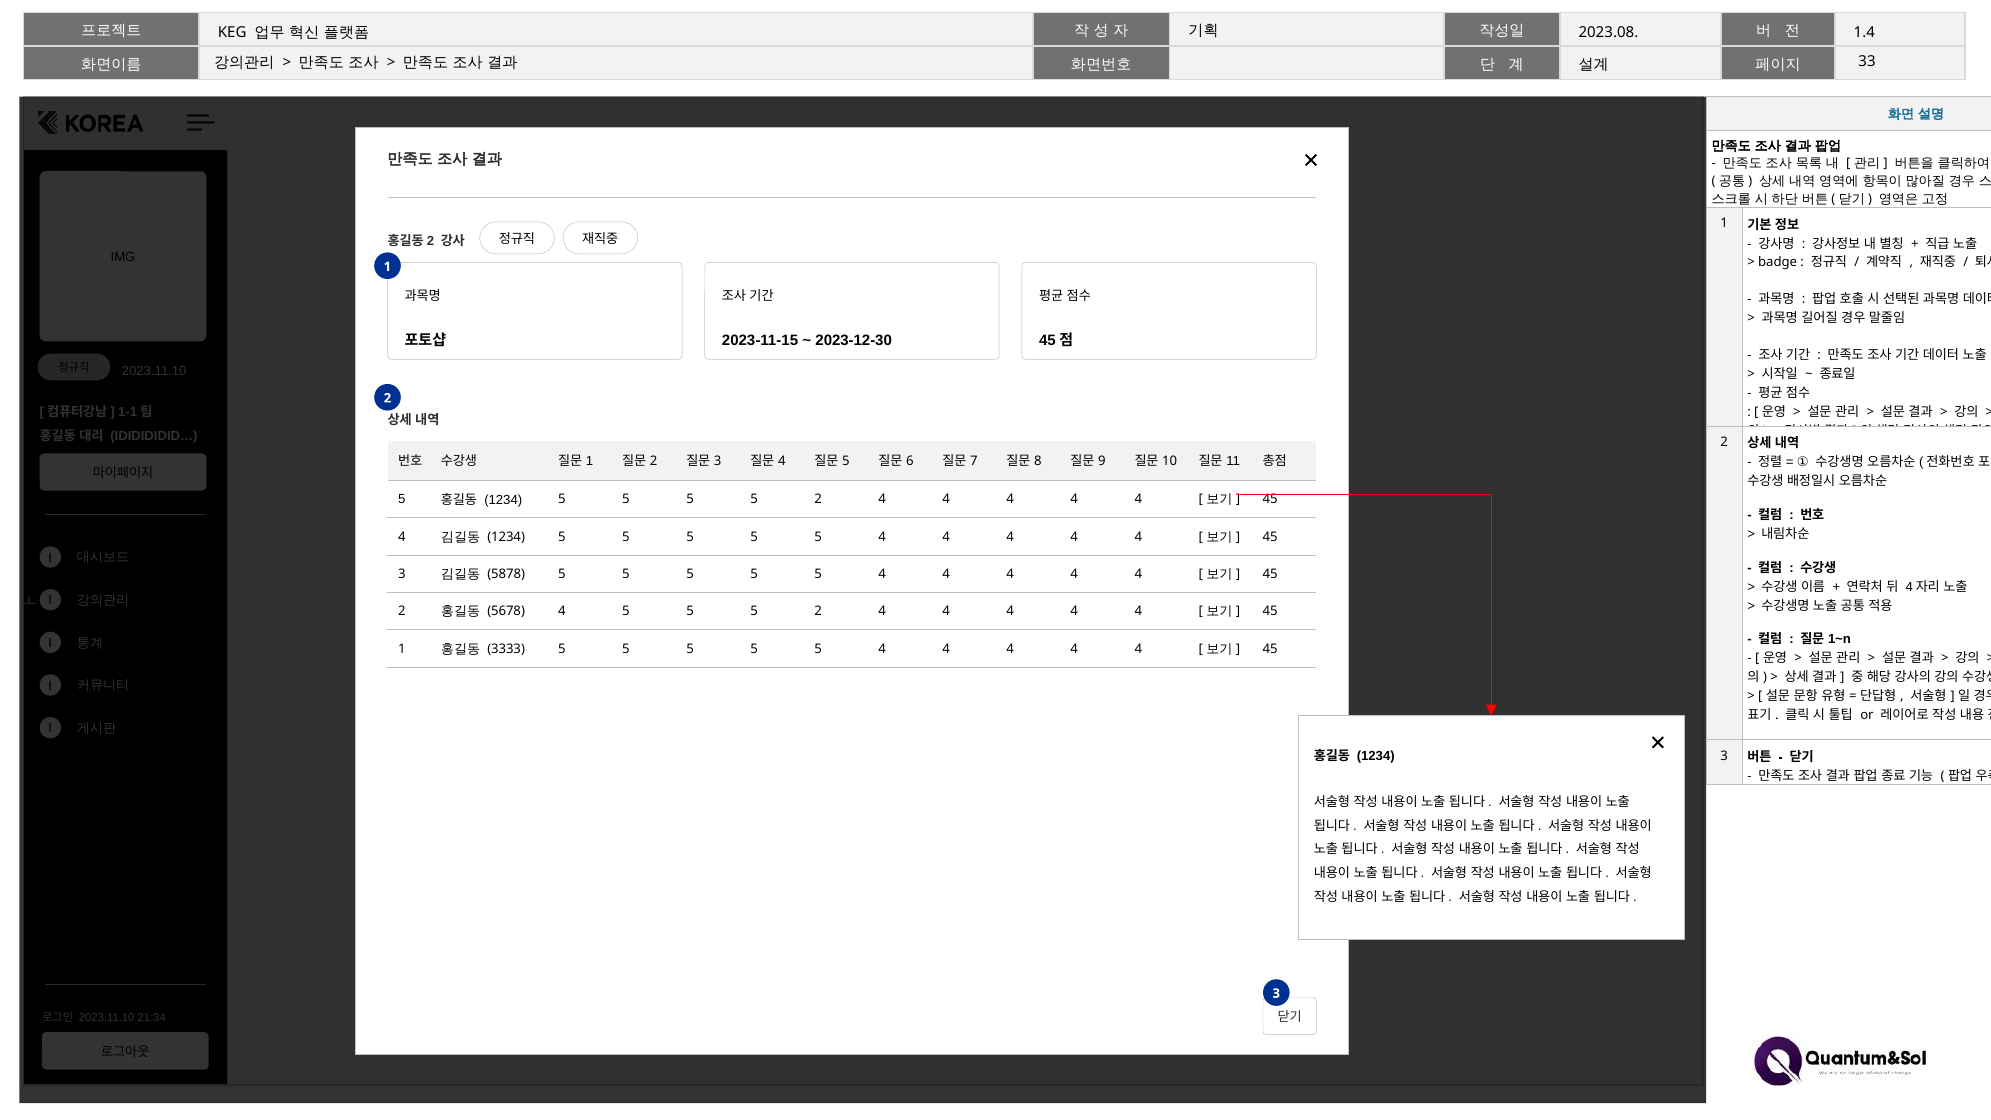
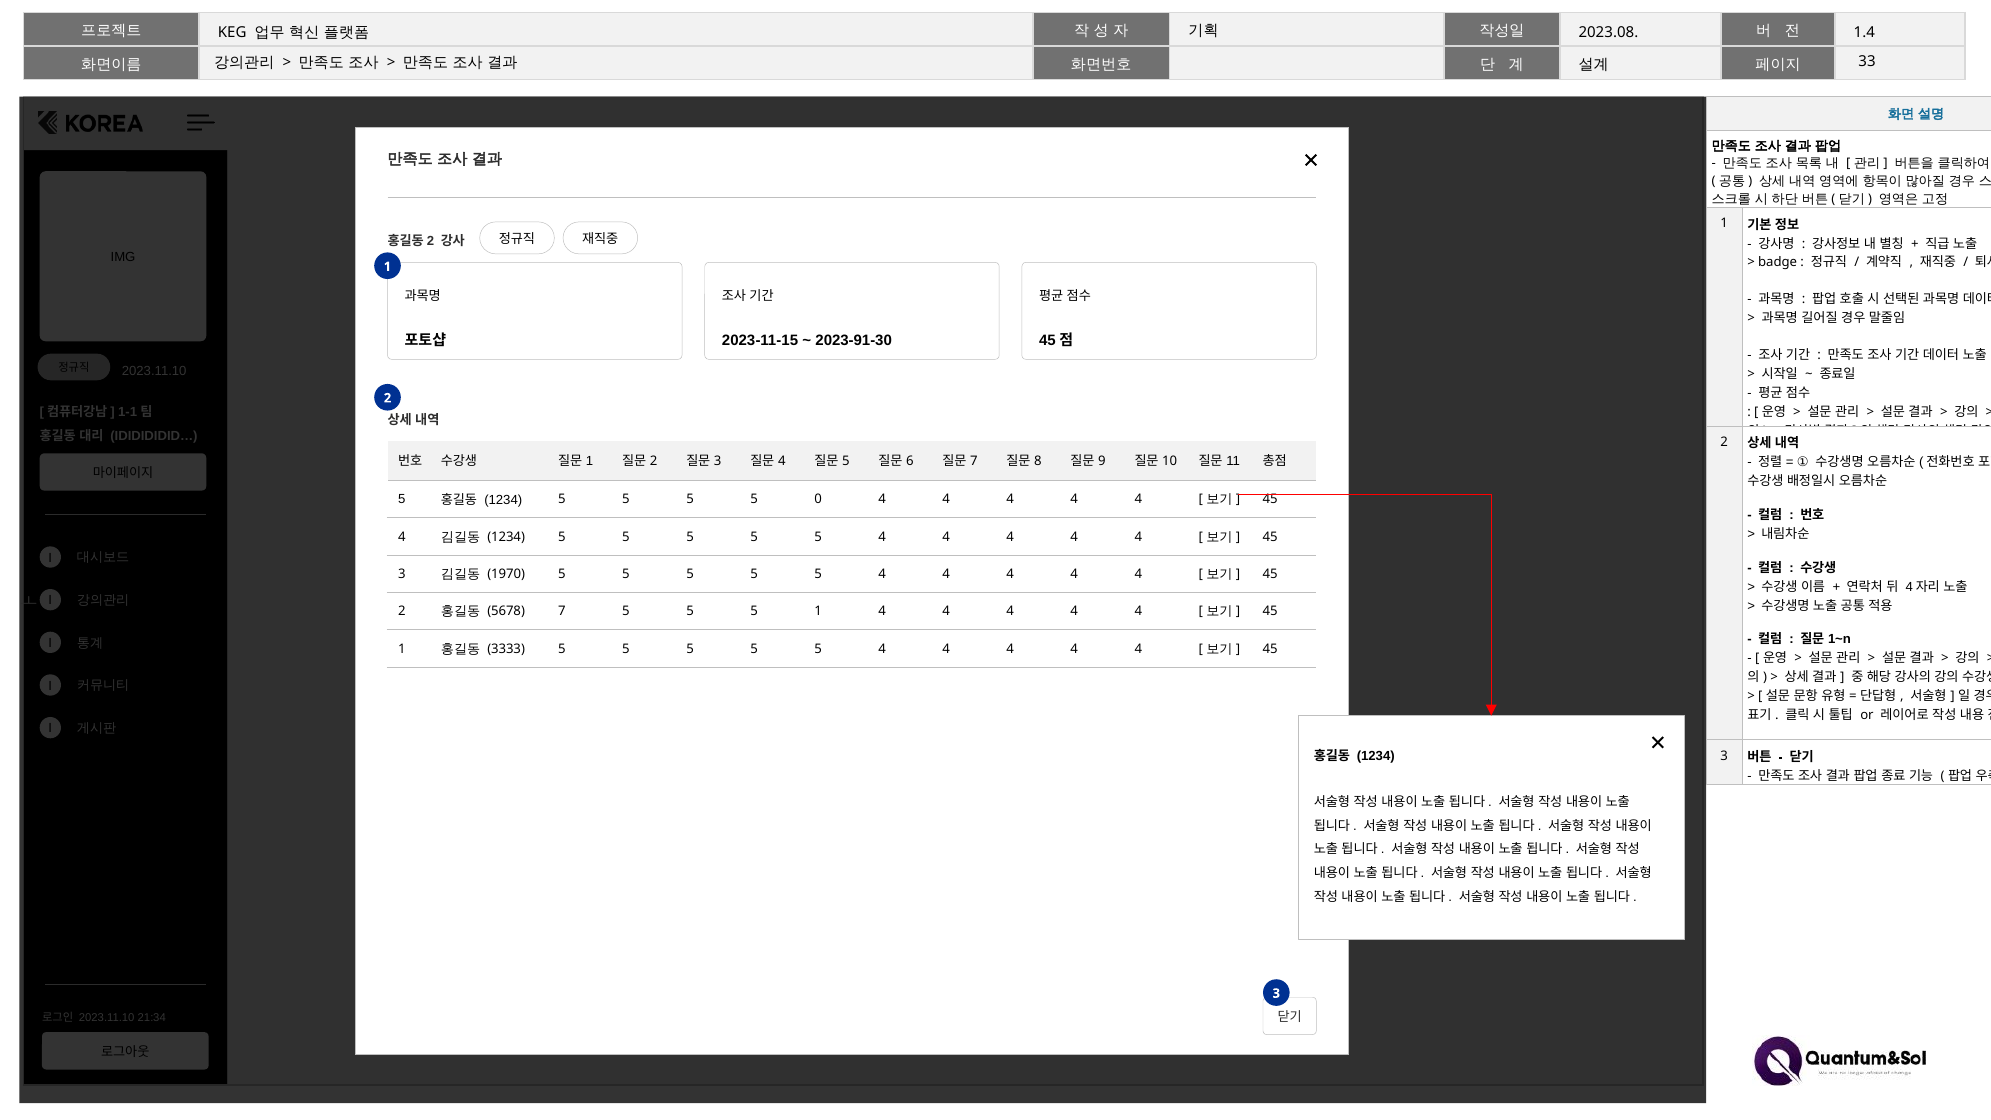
2023-12-30: 2023-12-30 -> 2023-91-30 (854, 340)
2: 2 -> 0 (818, 500)
5878: 5878 -> 1970 (506, 574)
5678 4: 4 -> 7 (562, 611)
2: 2 -> 1 (818, 611)
